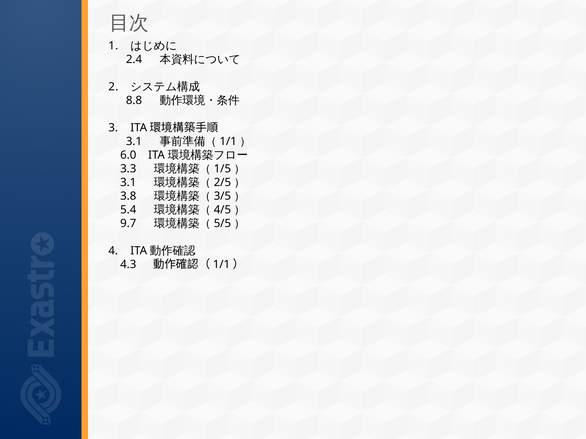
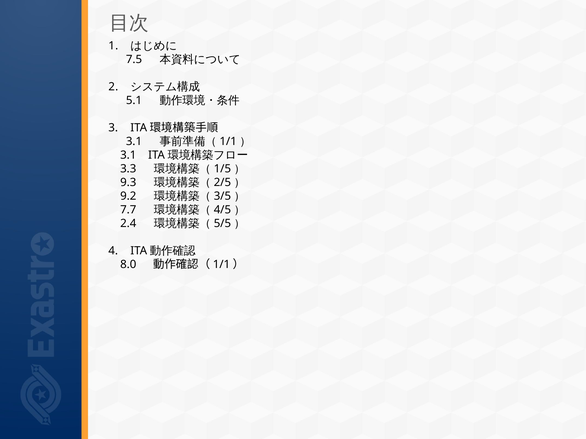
2.4: 2.4 -> 7.5 (134, 59)
8.8: 8.8 -> 5.1 (134, 100)
6.0: 6.0 -> 3.1 (128, 155)
3.1: 3.1 -> 9.3 (128, 182)
3.8: 3.8 -> 9.2 (128, 196)
5.4: 5.4 -> 7.7 (128, 210)
9.7: 9.7 -> 2.4 (128, 224)
4.3: 4.3 -> 8.0 (128, 265)
